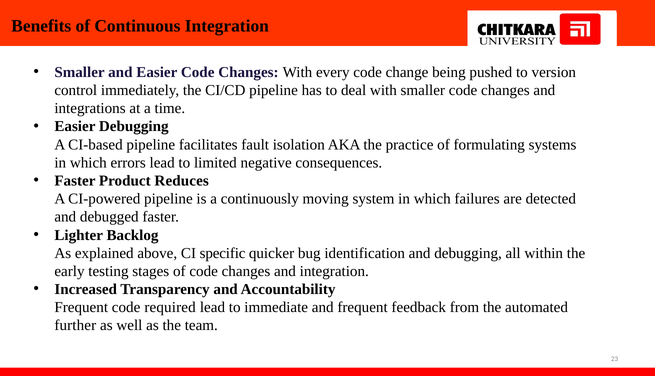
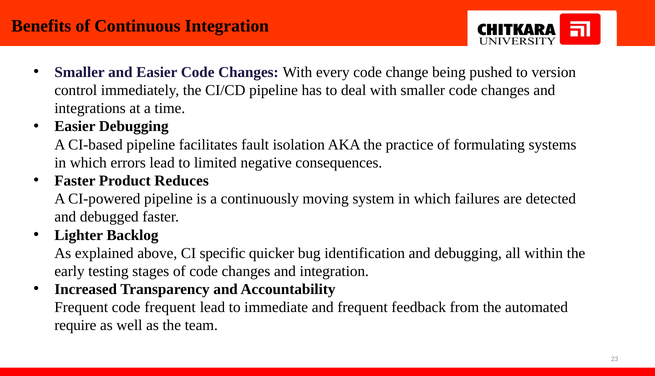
code required: required -> frequent (170, 308)
further: further -> require (75, 326)
